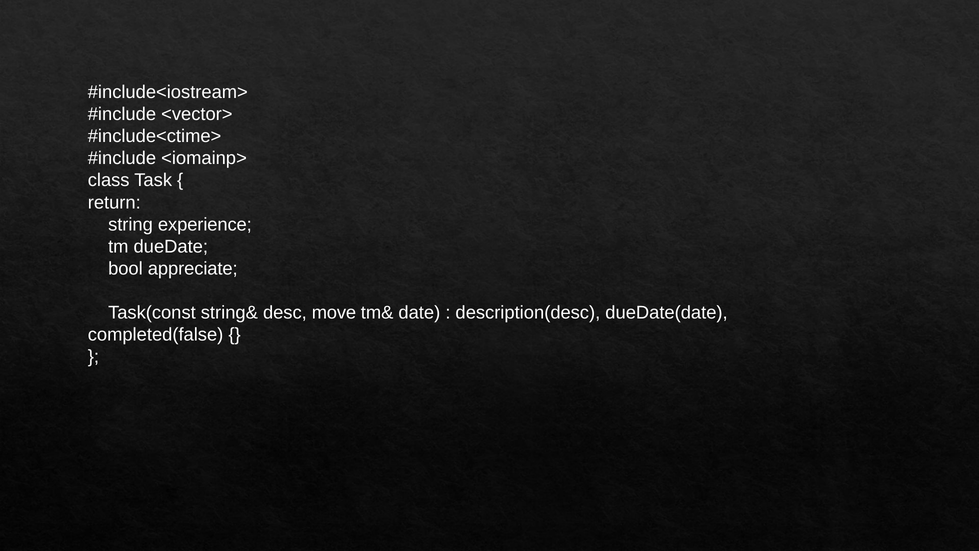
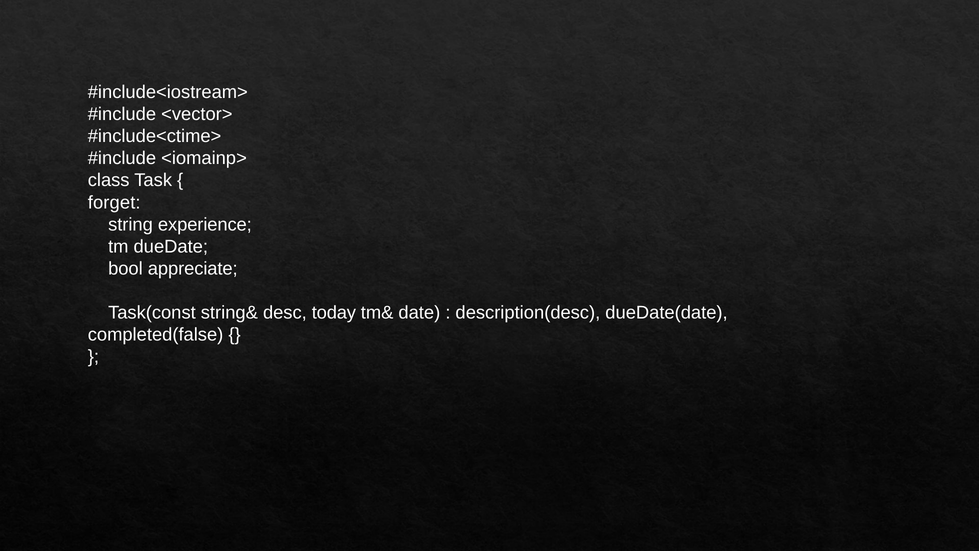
return: return -> forget (114, 202)
move: move -> today (334, 312)
